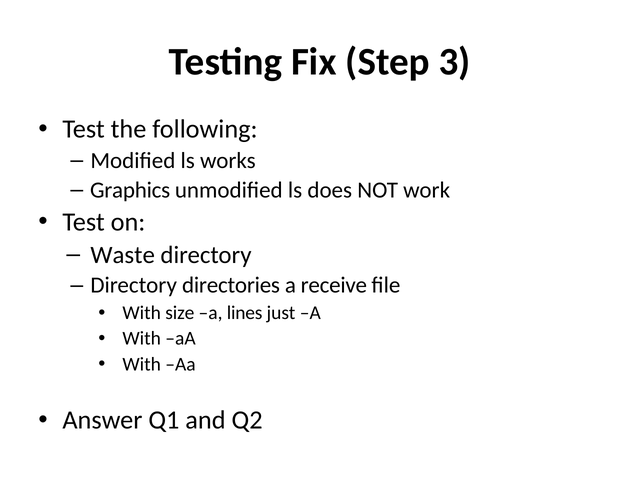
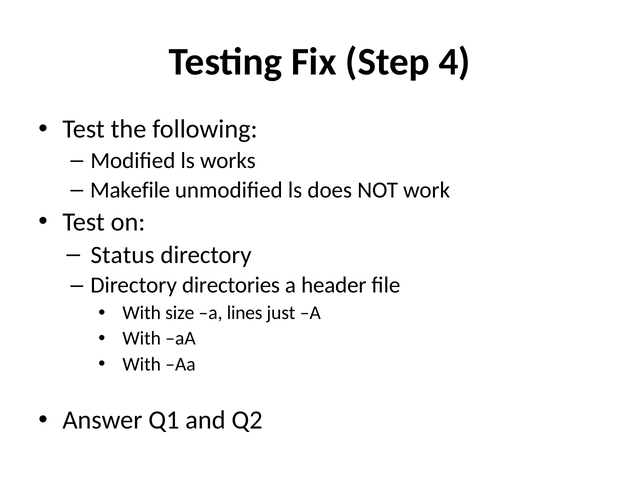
3: 3 -> 4 (455, 62)
Graphics: Graphics -> Makefile (130, 190)
Waste: Waste -> Status (123, 255)
receive: receive -> header (334, 285)
